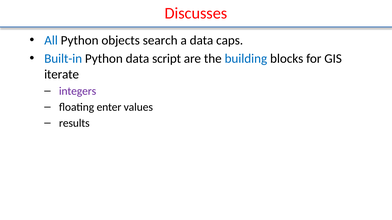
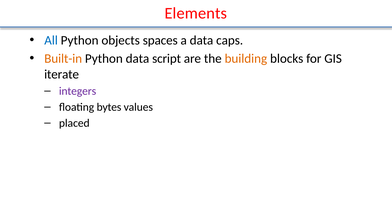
Discusses: Discusses -> Elements (196, 13)
search: search -> spaces (160, 40)
Built-in colour: blue -> orange (63, 59)
building colour: blue -> orange (246, 59)
enter: enter -> bytes (109, 107)
results: results -> placed (74, 123)
